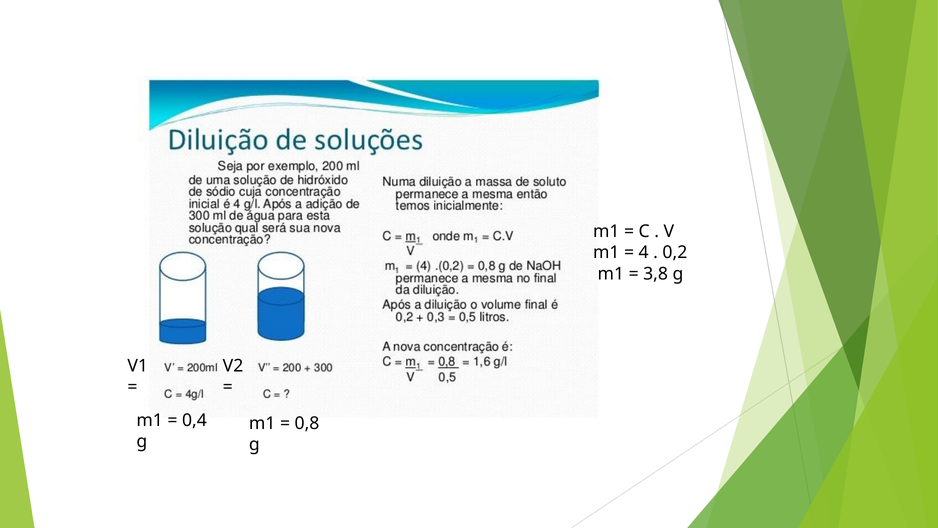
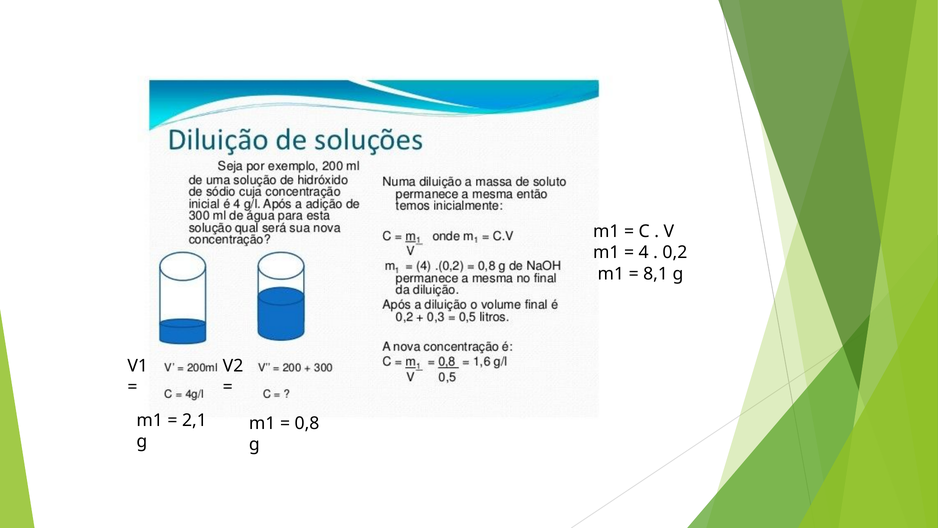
3,8: 3,8 -> 8,1 (656, 274)
0,4: 0,4 -> 2,1 (194, 420)
